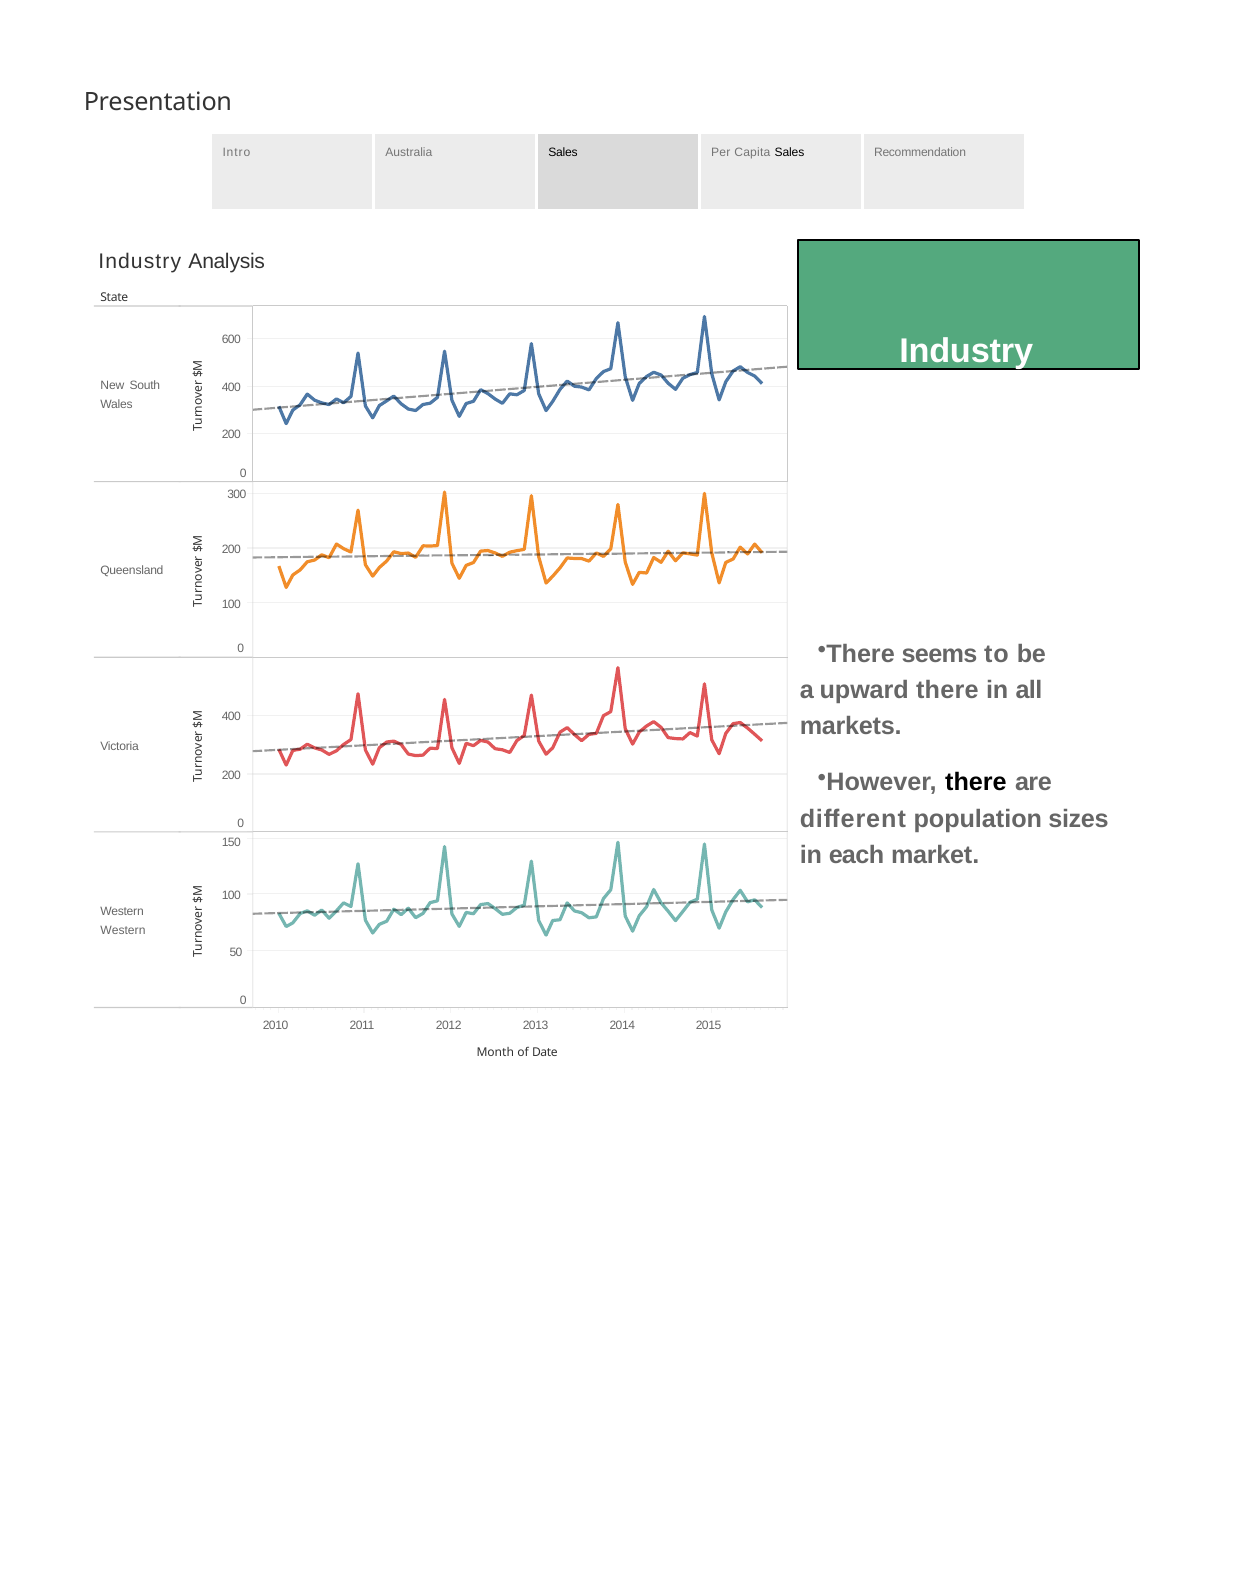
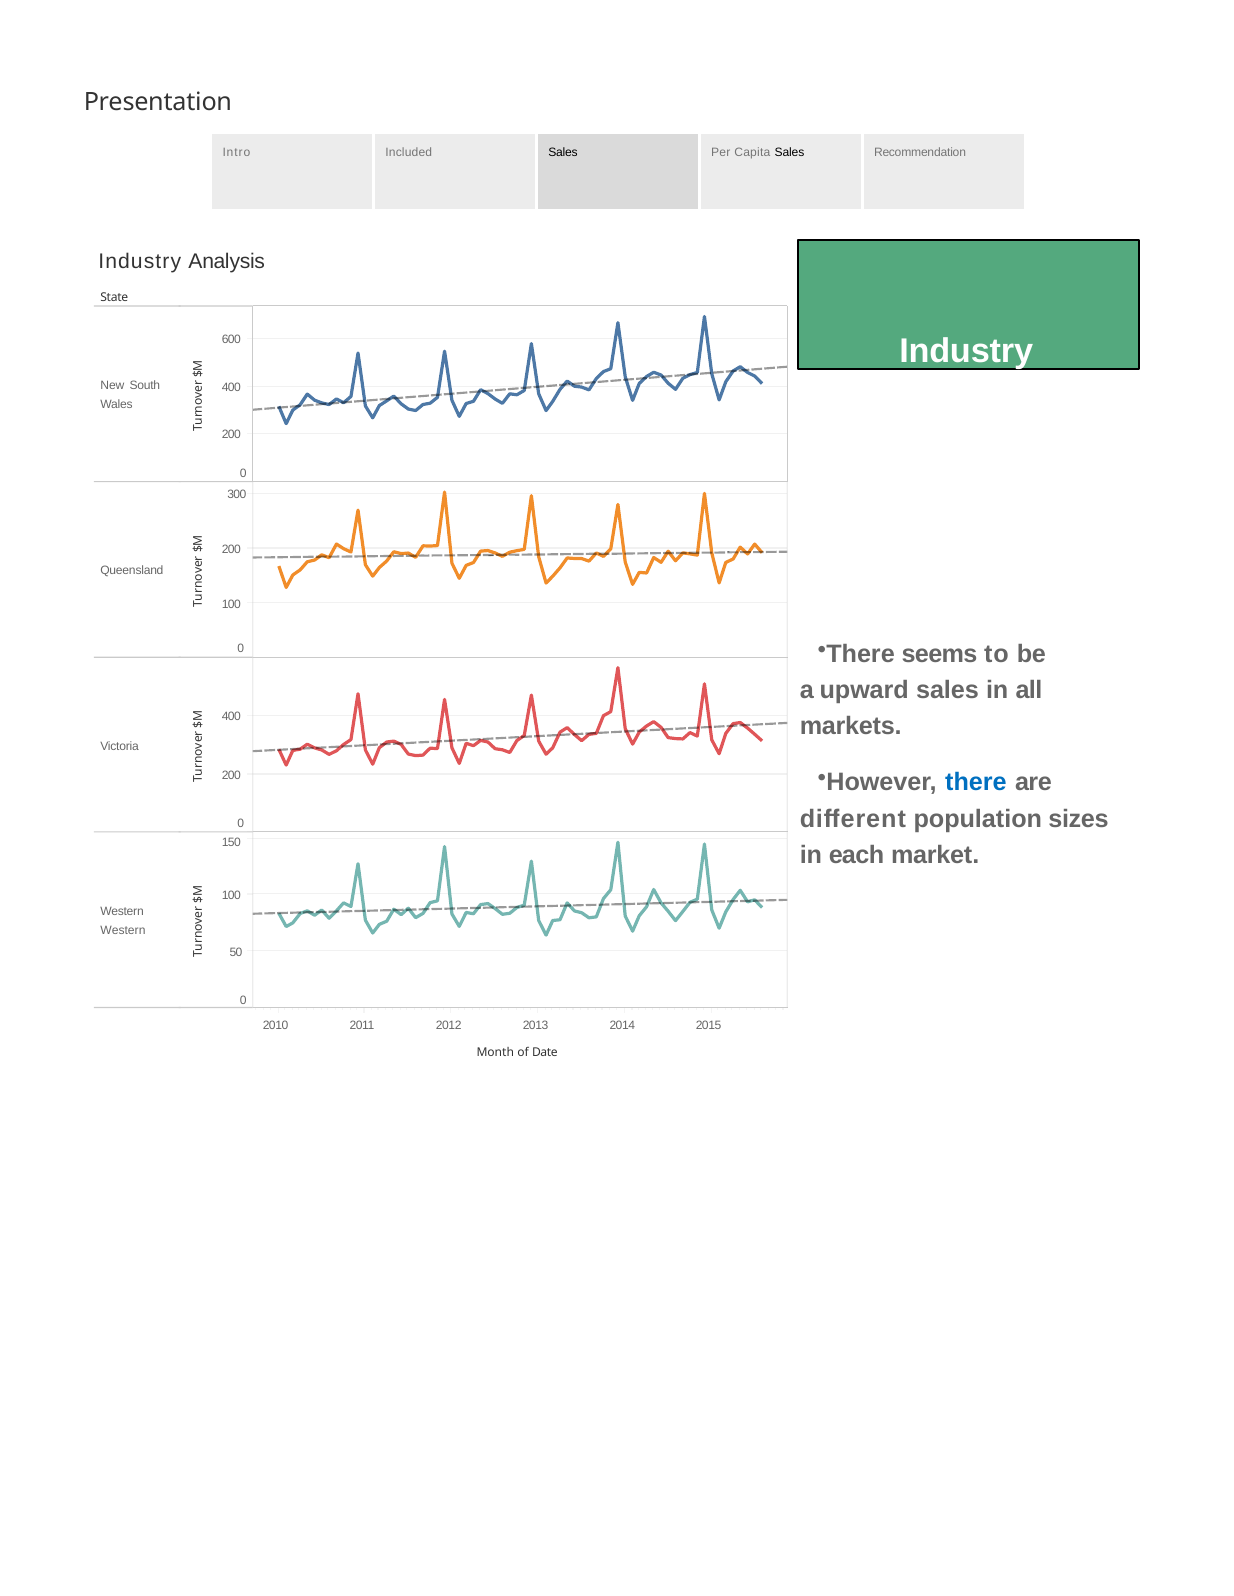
Australia: Australia -> Included (409, 153)
upward there: there -> sales (947, 691)
there colour: black -> blue (976, 783)
